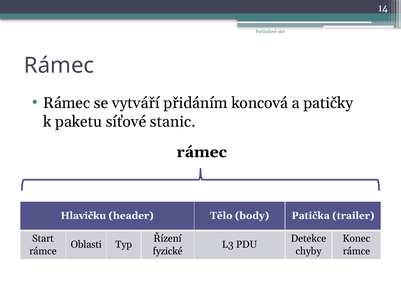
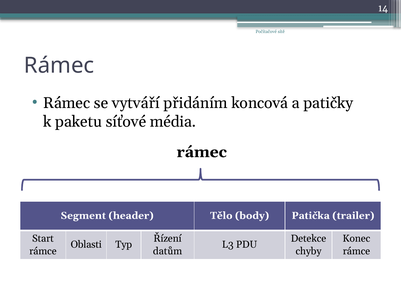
stanic: stanic -> média (173, 122)
Hlavičku: Hlavičku -> Segment (83, 216)
fyzické: fyzické -> datům (168, 252)
